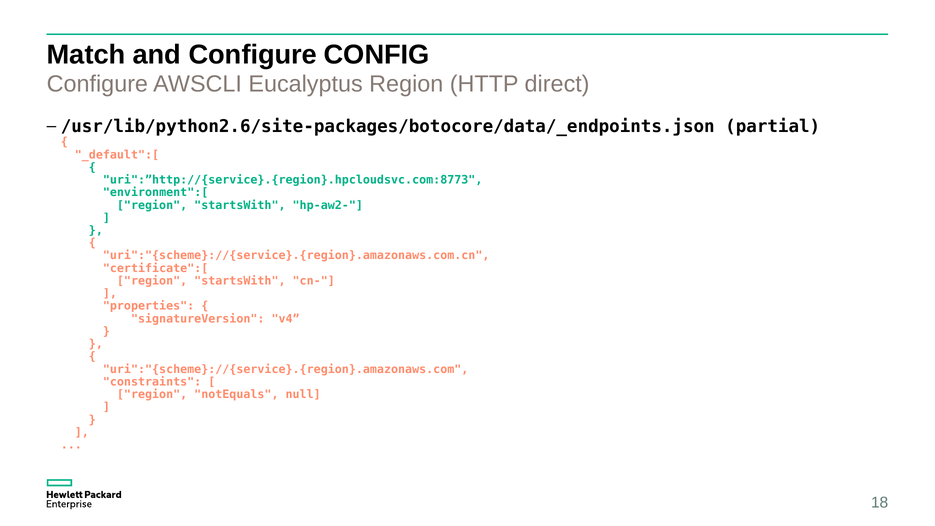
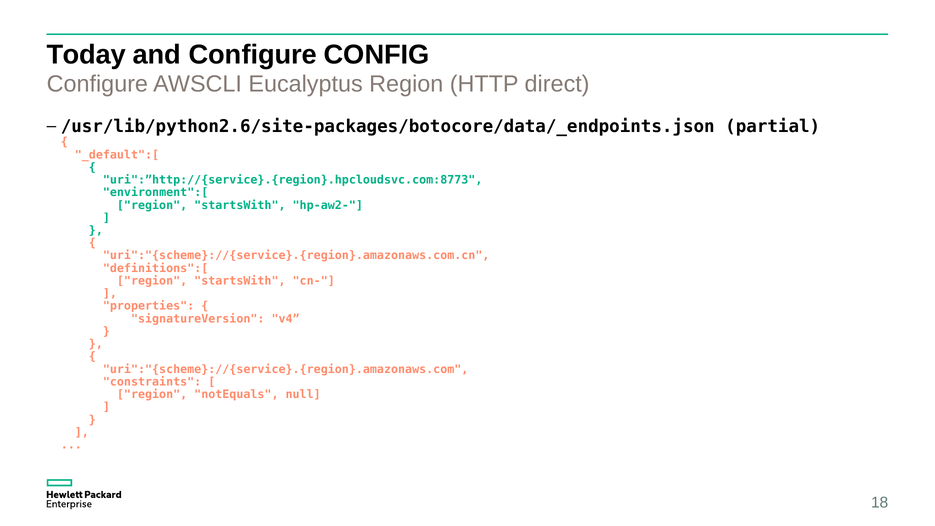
Match: Match -> Today (86, 55)
certificate":[: certificate":[ -> definitions":[ (156, 268)
